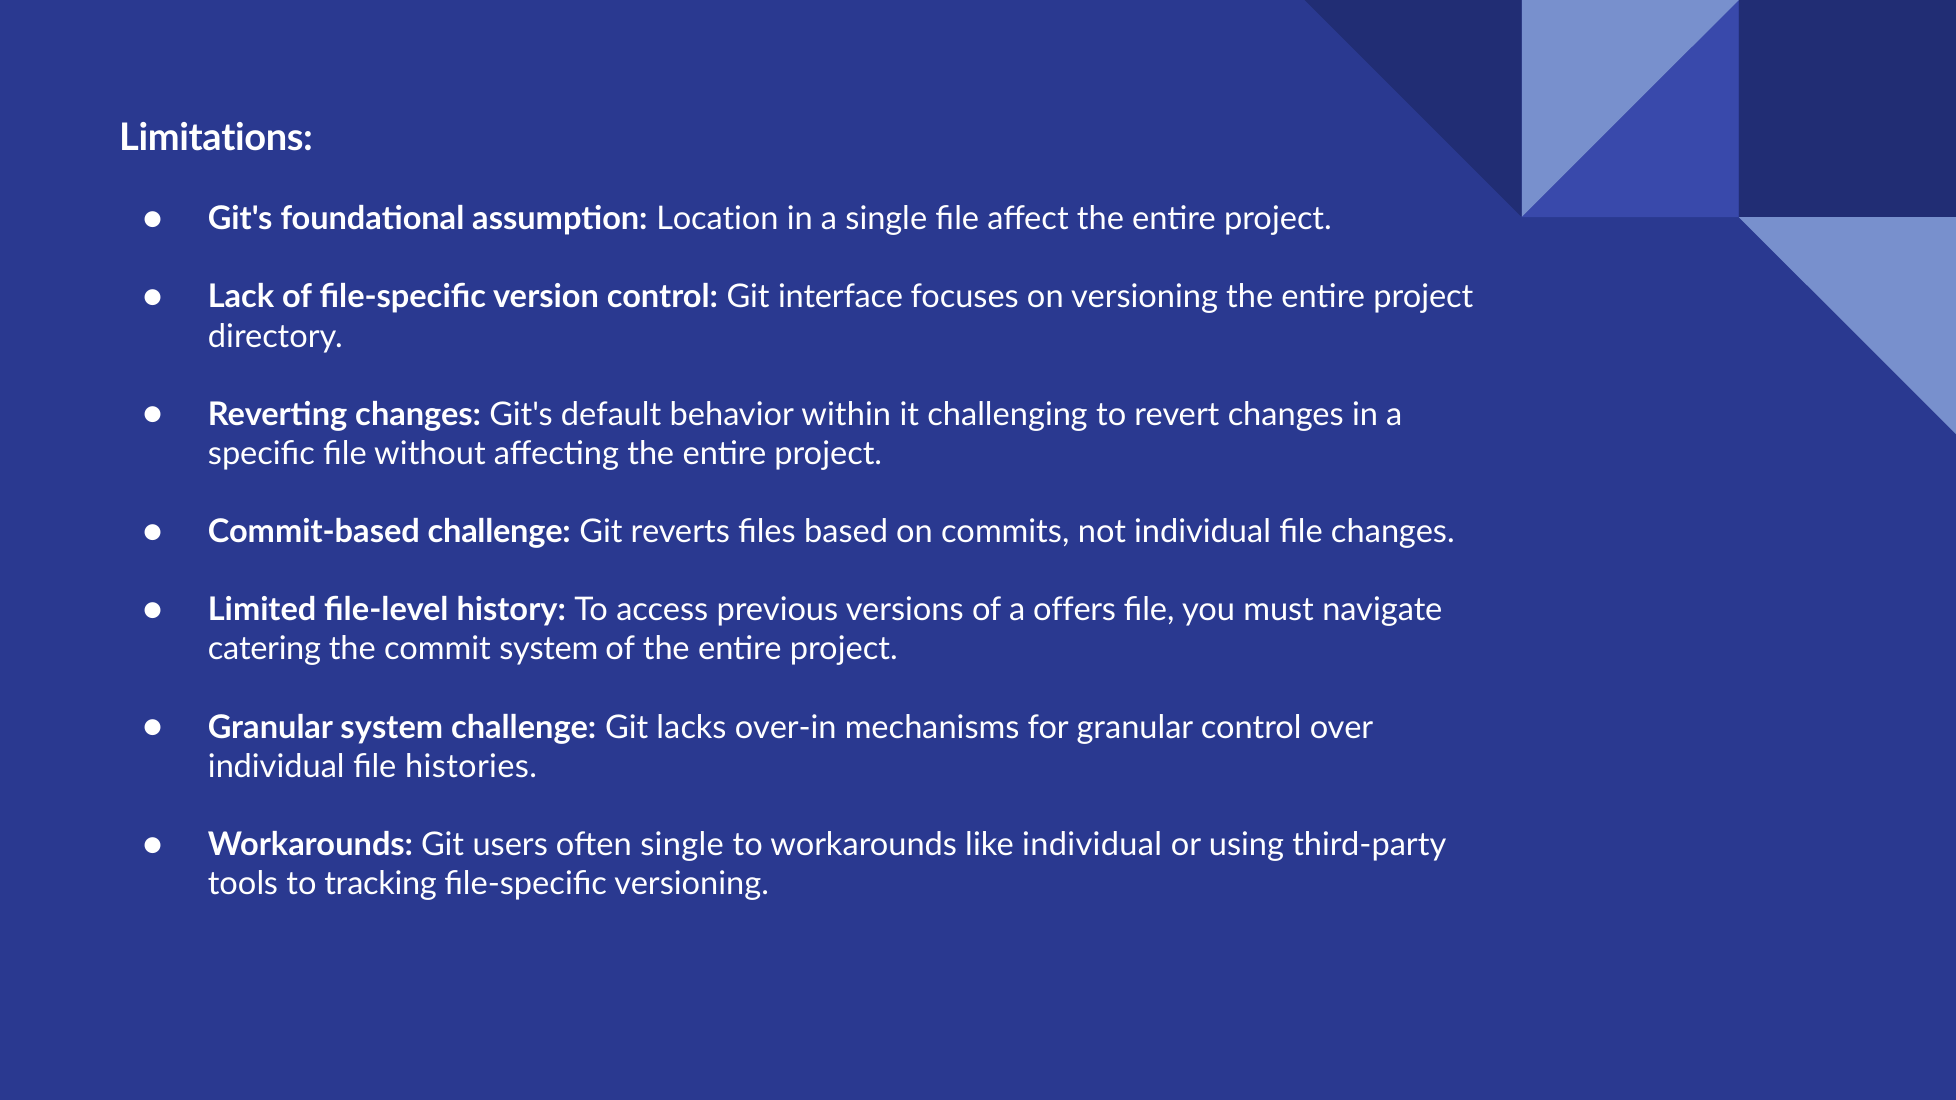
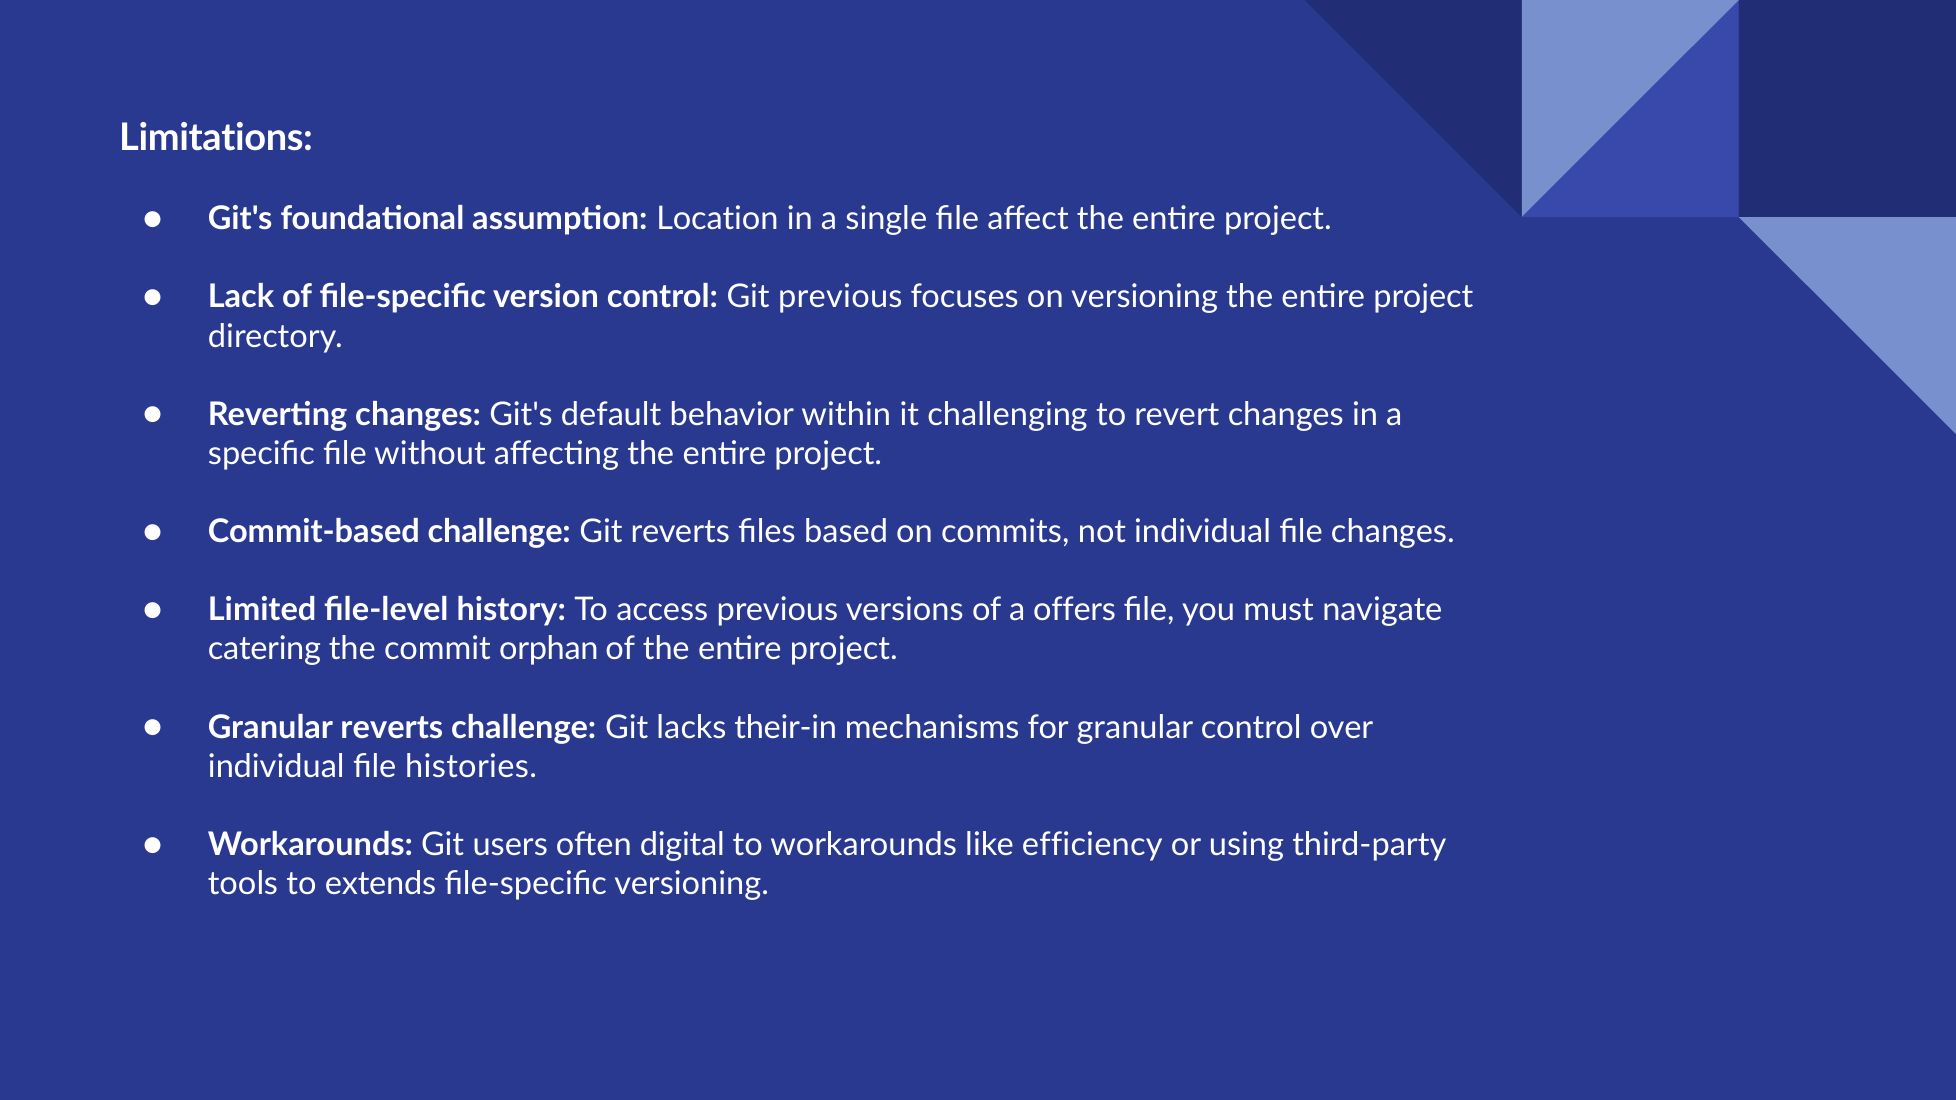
Git interface: interface -> previous (840, 297)
commit system: system -> orphan (549, 649)
Granular system: system -> reverts (392, 728)
over-in: over-in -> their-in (786, 728)
often single: single -> digital (682, 845)
like individual: individual -> efficiency (1092, 845)
tracking: tracking -> extends (381, 884)
